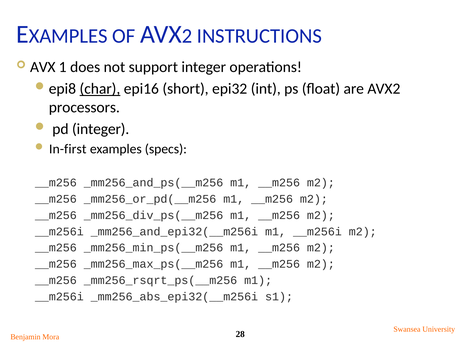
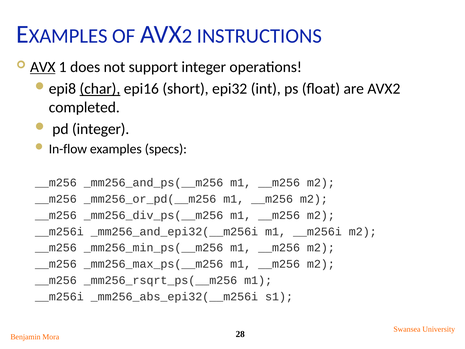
AVX underline: none -> present (43, 67)
processors: processors -> completed (84, 107)
In-first: In-first -> In-flow (68, 149)
